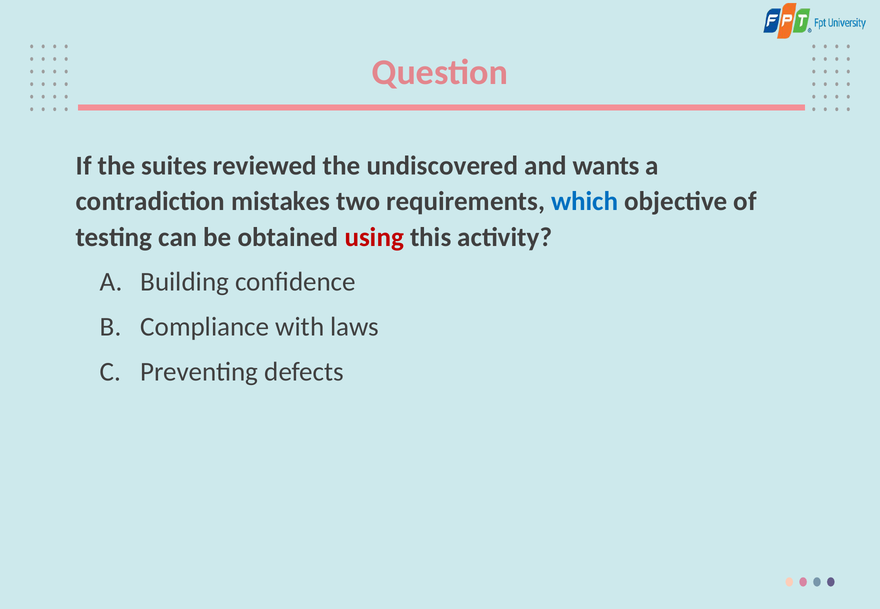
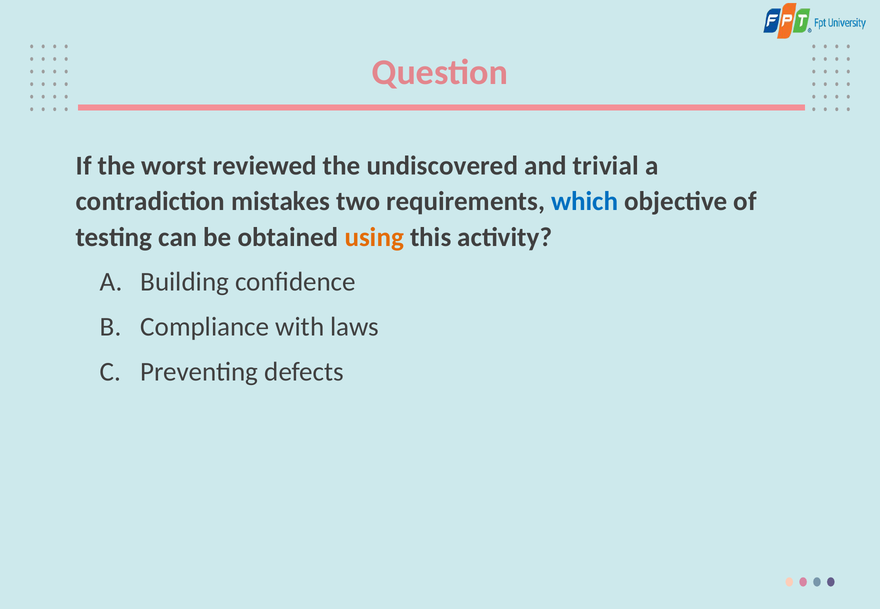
suites: suites -> worst (174, 166)
wants: wants -> trivial (606, 166)
using colour: red -> orange (374, 237)
